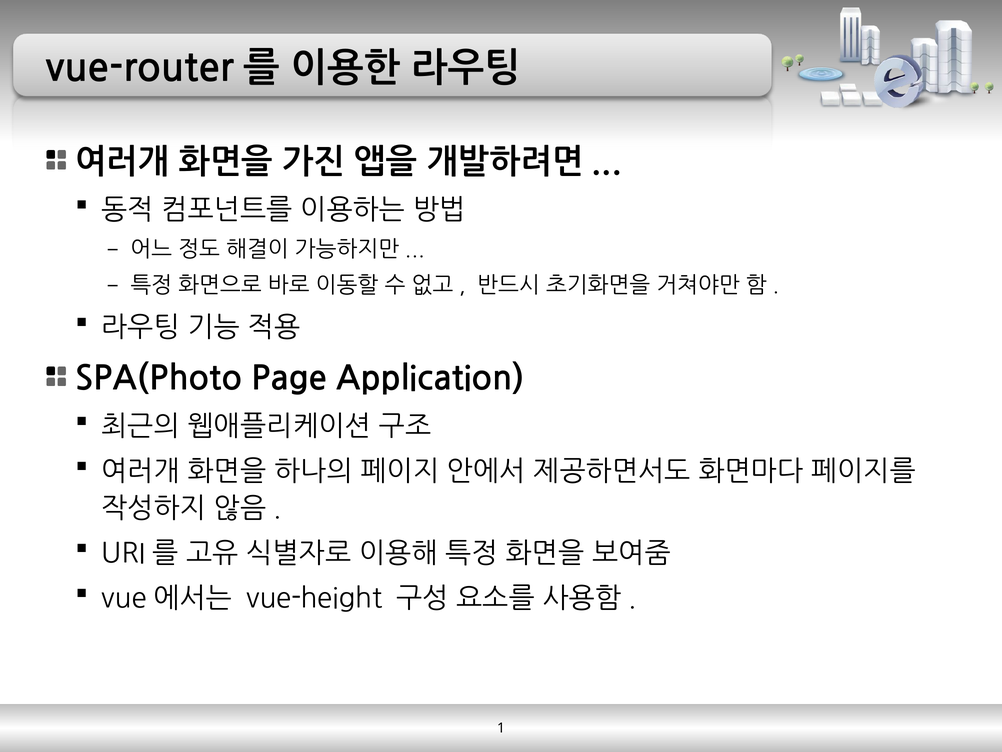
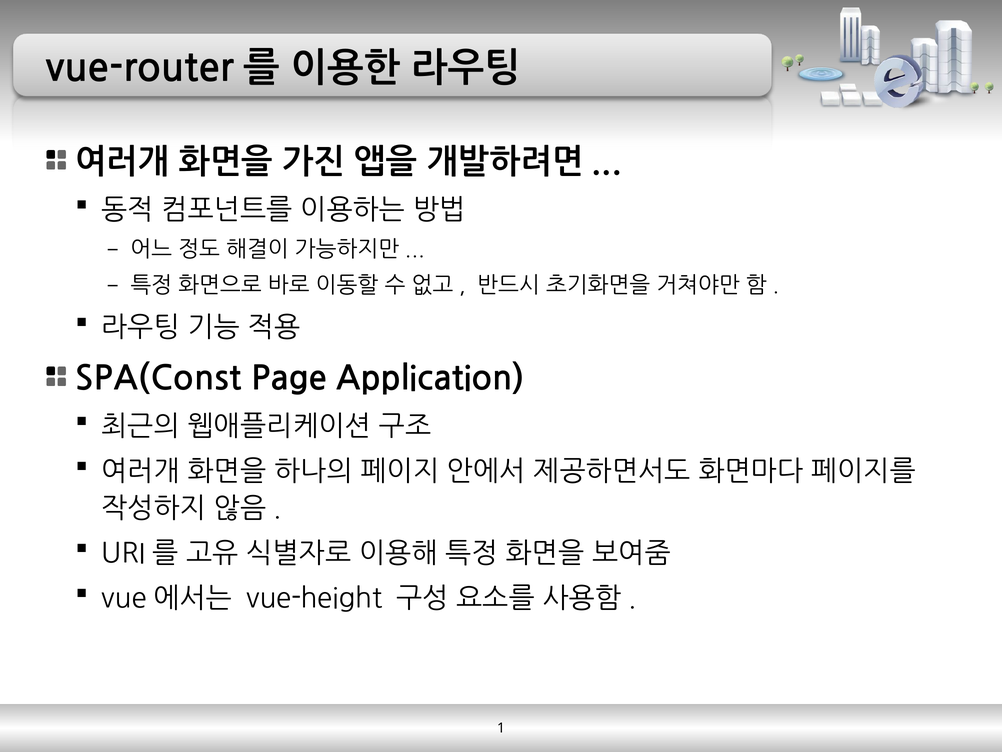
SPA(Photo: SPA(Photo -> SPA(Const (158, 378)
